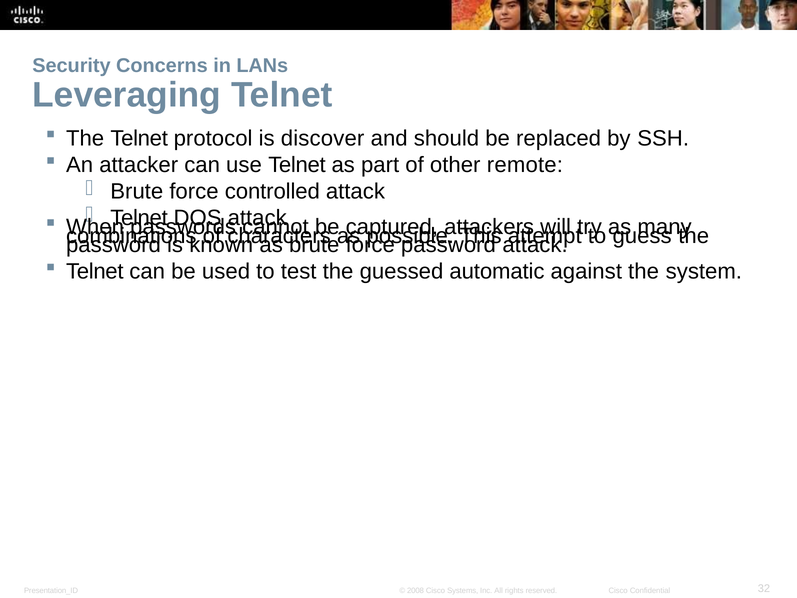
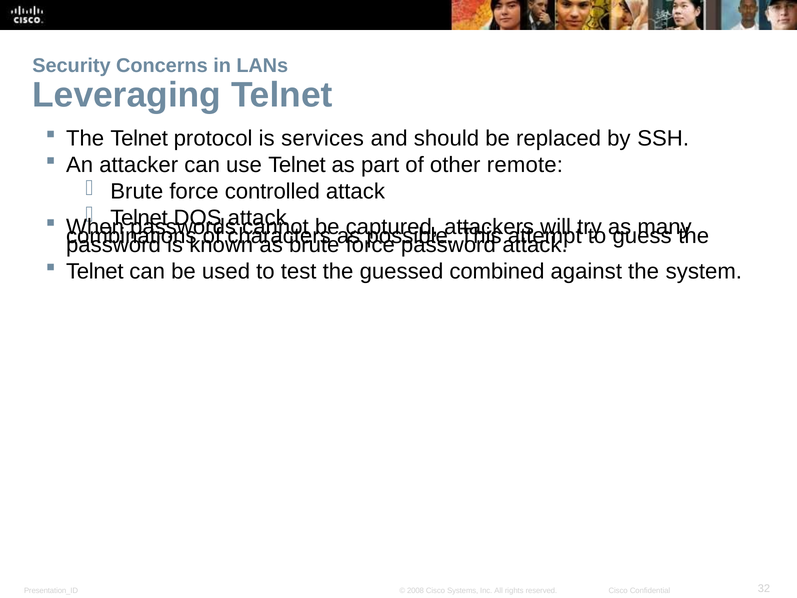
discover: discover -> services (323, 138)
automatic: automatic -> combined (497, 271)
